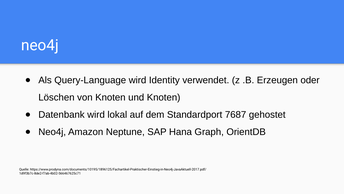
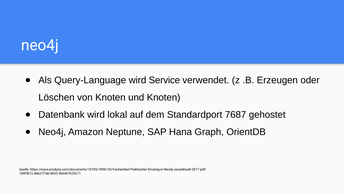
Identity: Identity -> Service (164, 80)
